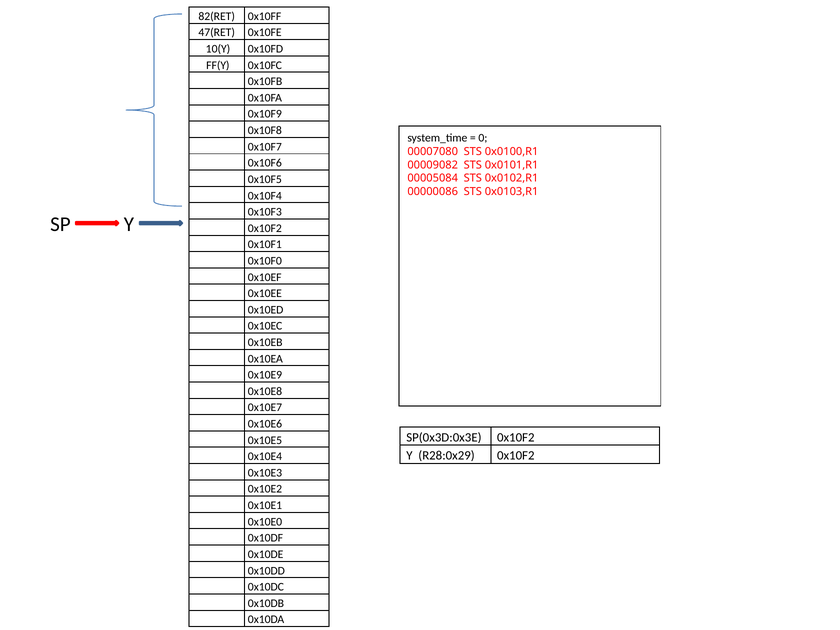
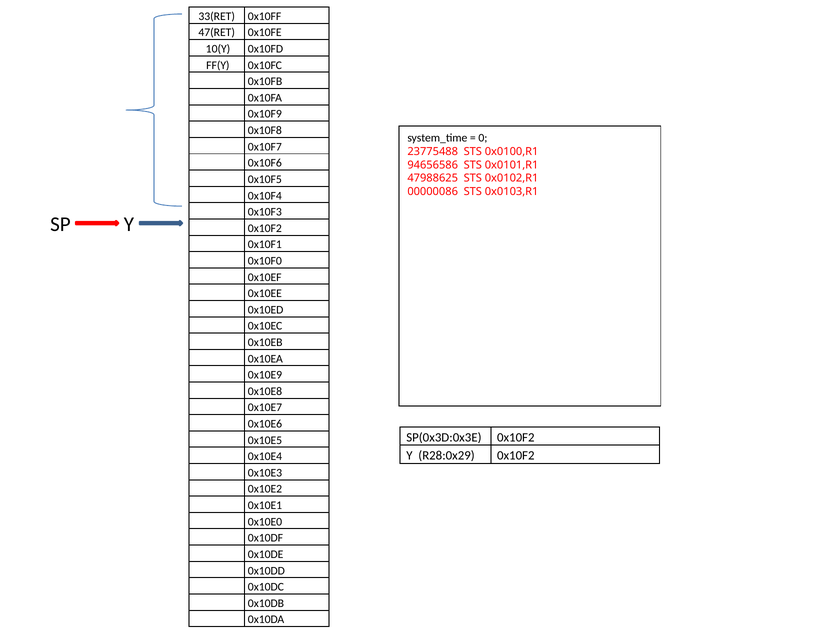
82(RET: 82(RET -> 33(RET (217, 16)
00007080: 00007080 -> 23775488 (433, 152)
00009082: 00009082 -> 94656586 (433, 165)
00005084: 00005084 -> 47988625 (433, 178)
